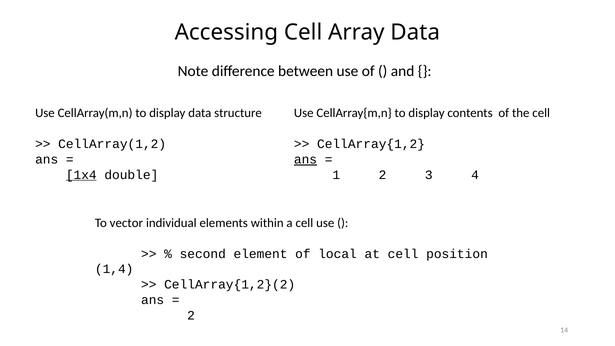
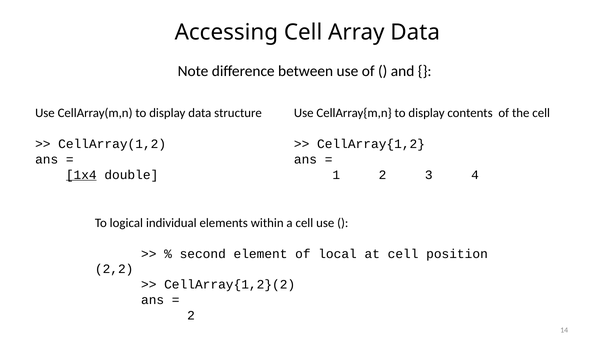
ans underline: present -> none (306, 159)
vector: vector -> logical (126, 223)
1,4: 1,4 -> 2,2 (114, 269)
